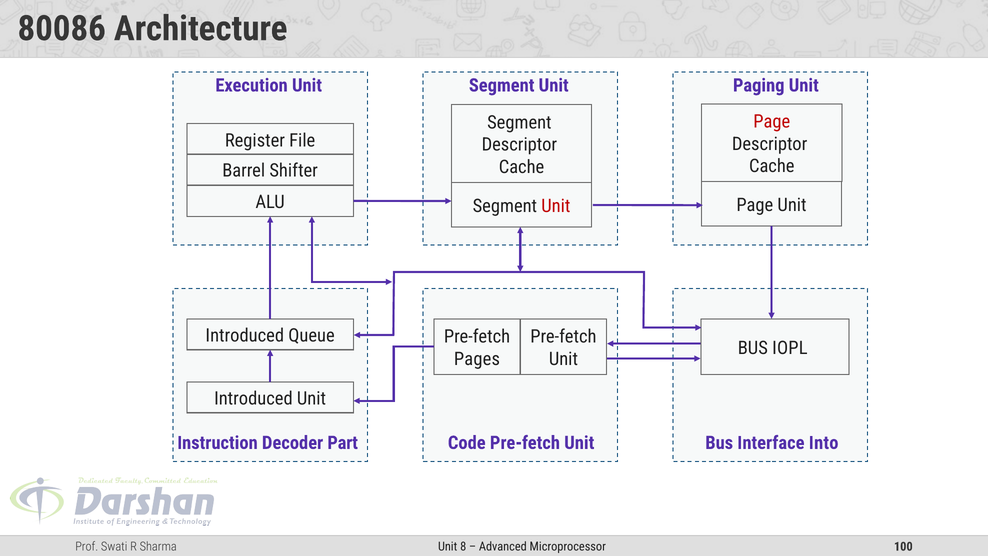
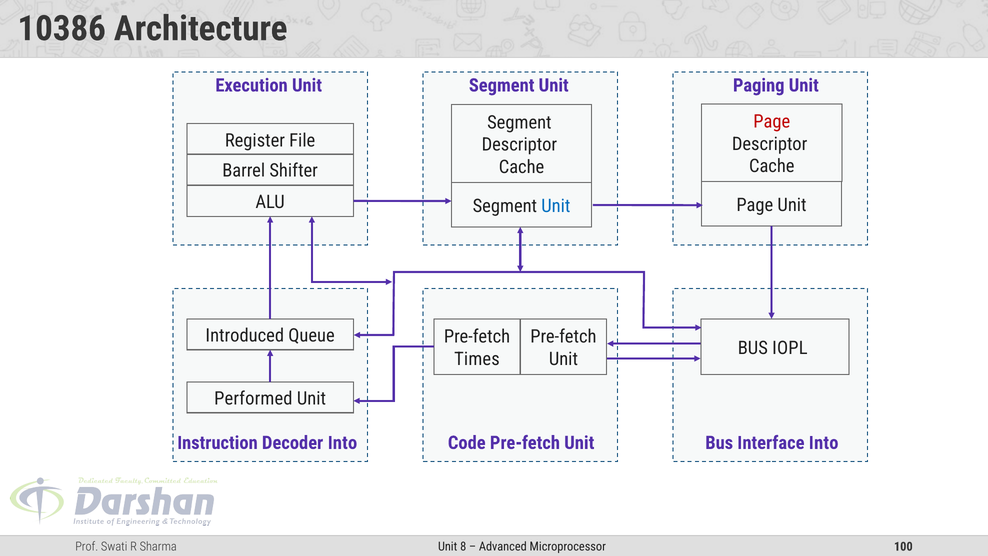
80086: 80086 -> 10386 (62, 29)
Unit colour: red -> blue (556, 206)
Pages: Pages -> Times (477, 359)
Introduced: Introduced -> Performed (253, 398)
Decoder Part: Part -> Into (342, 443)
